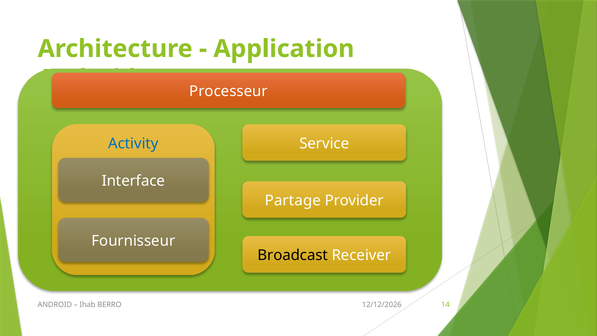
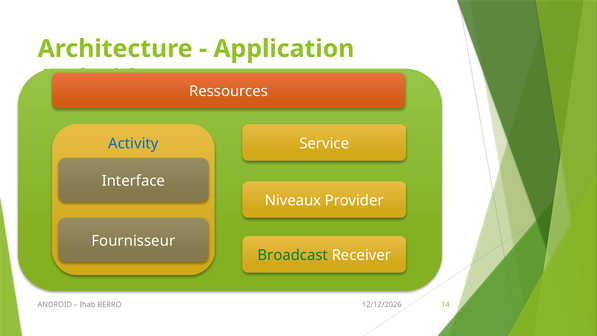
Processeur: Processeur -> Ressources (229, 91)
Partage: Partage -> Niveaux (293, 200)
Broadcast colour: black -> green (293, 255)
